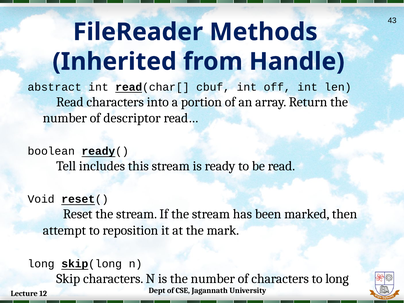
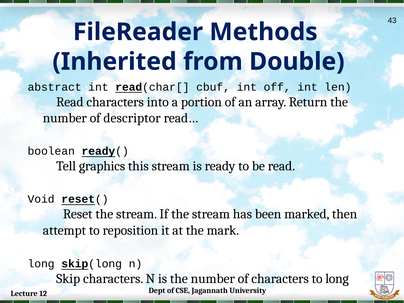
Handle: Handle -> Double (297, 62)
includes: includes -> graphics (102, 166)
